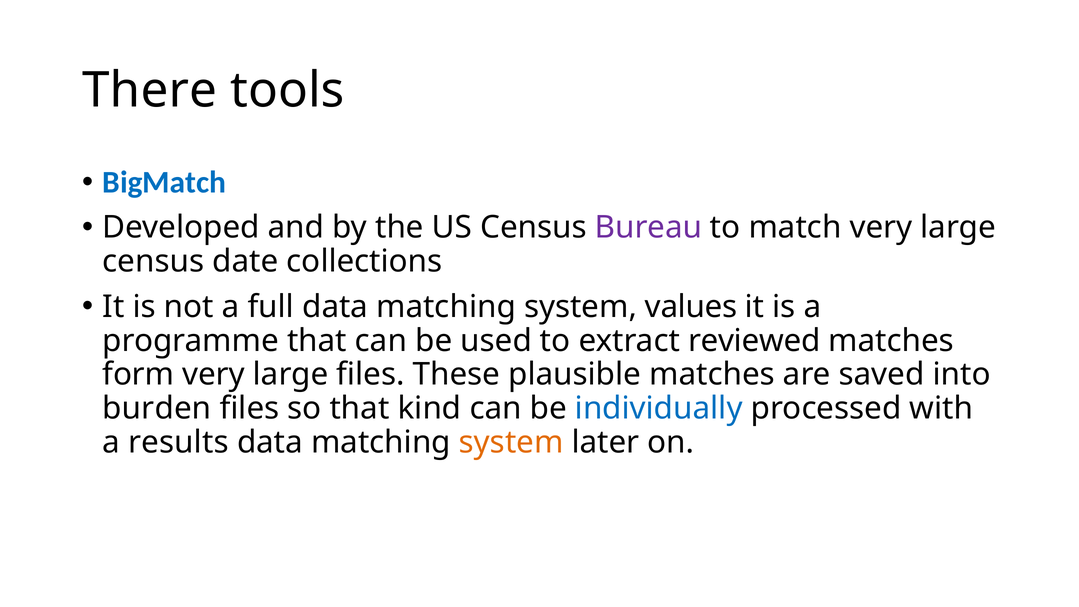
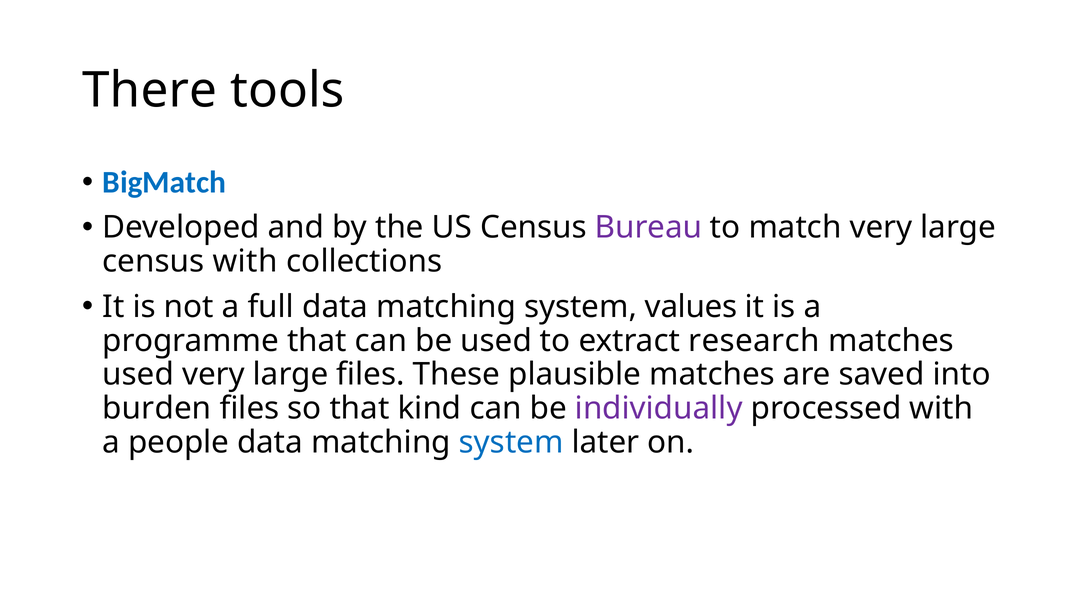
census date: date -> with (245, 261)
reviewed: reviewed -> research (754, 341)
form: form -> used (138, 375)
individually colour: blue -> purple (659, 408)
results: results -> people (179, 442)
system colour: orange -> blue (511, 442)
